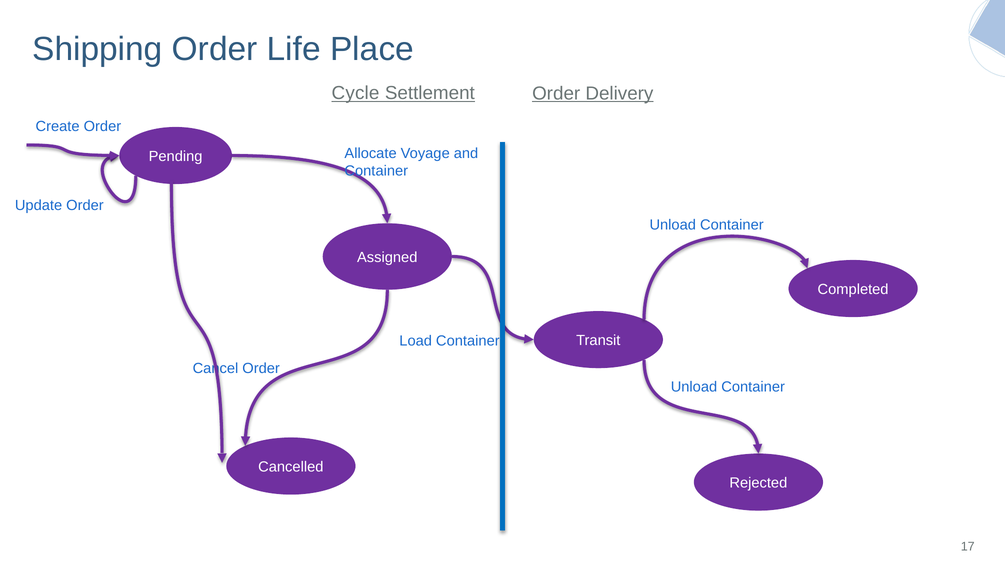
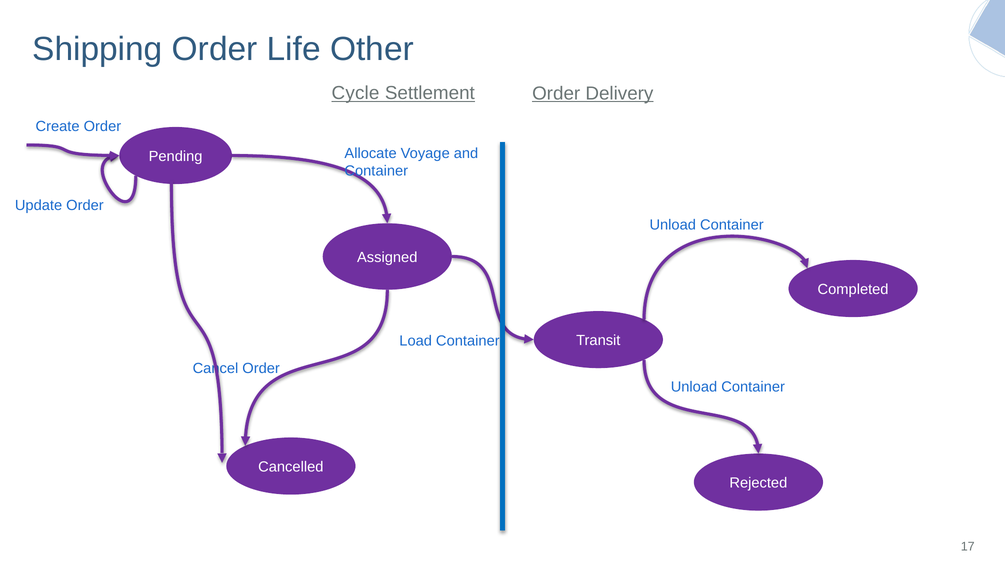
Place: Place -> Other (372, 49)
